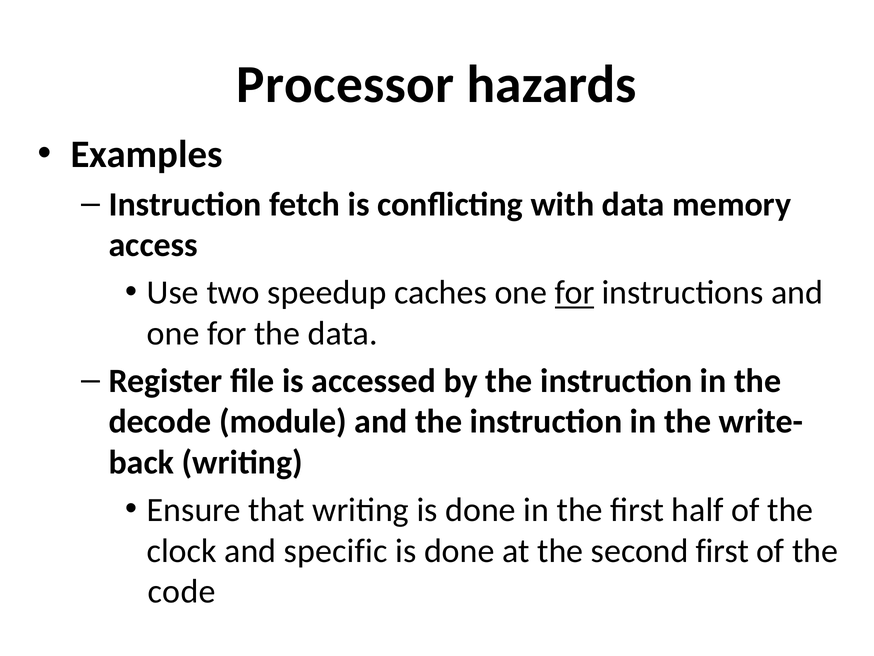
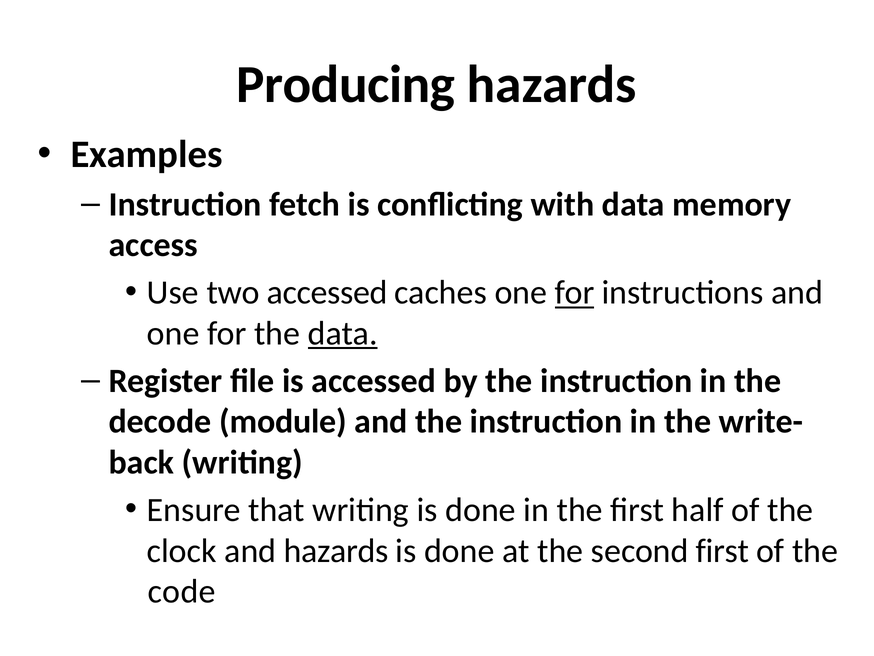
Processor: Processor -> Producing (346, 85)
two speedup: speedup -> accessed (327, 293)
data underline: none -> present (343, 333)
and specific: specific -> hazards (336, 550)
